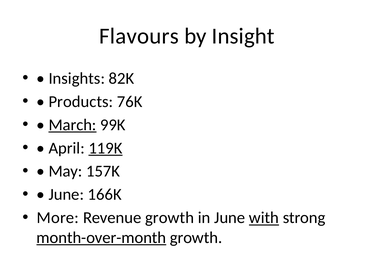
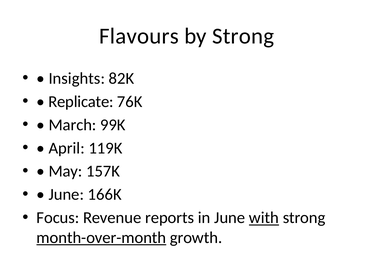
by Insight: Insight -> Strong (243, 36)
Products: Products -> Replicate (81, 102)
March underline: present -> none (72, 125)
119K underline: present -> none (105, 148)
More: More -> Focus (58, 218)
Revenue growth: growth -> reports (170, 218)
